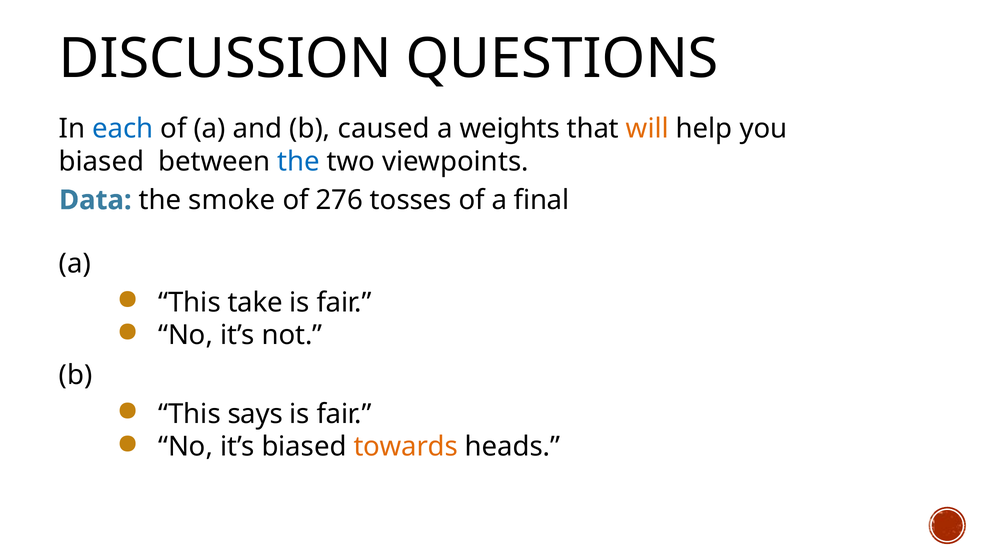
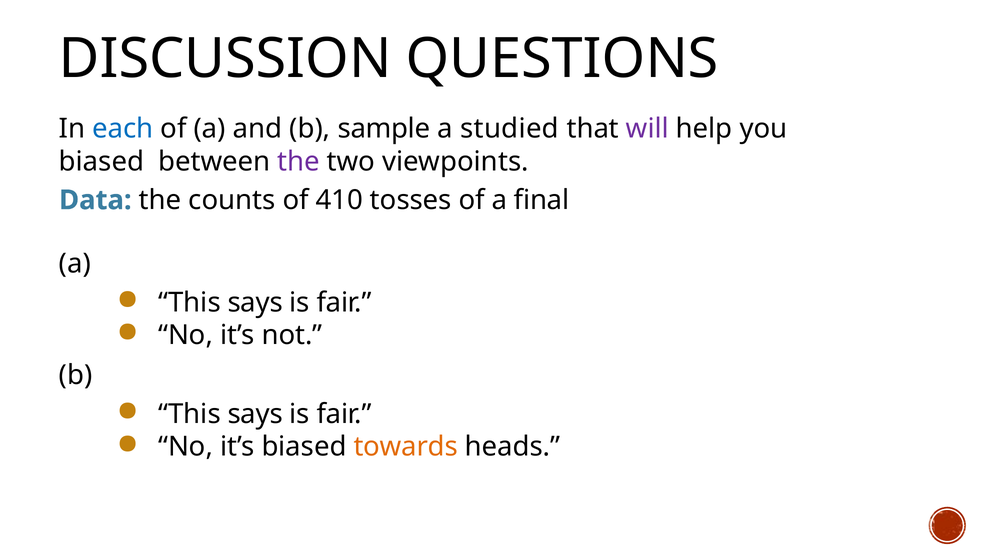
caused: caused -> sample (384, 129)
weights: weights -> studied (510, 129)
will colour: orange -> purple (647, 129)
the colour: blue -> purple (299, 162)
smoke: smoke -> counts (232, 200)
276: 276 -> 410 (339, 200)
take: take -> says (255, 303)
